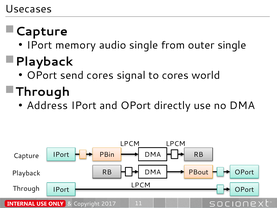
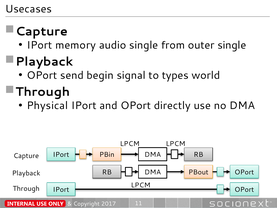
send cores: cores -> begin (100, 75)
to cores: cores -> types (175, 75)
Address: Address -> Physical (47, 106)
